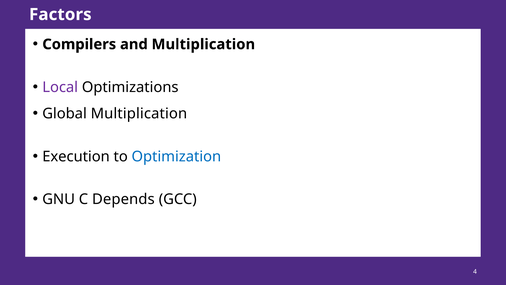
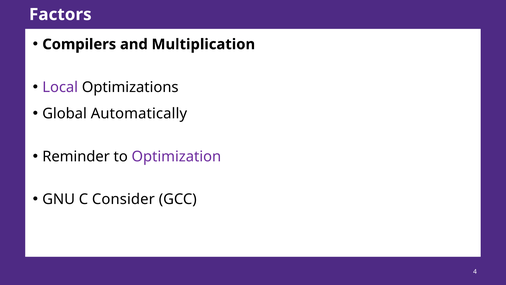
Global Multiplication: Multiplication -> Automatically (139, 114)
Execution: Execution -> Reminder (76, 156)
Optimization colour: blue -> purple (176, 156)
Depends: Depends -> Consider (123, 199)
